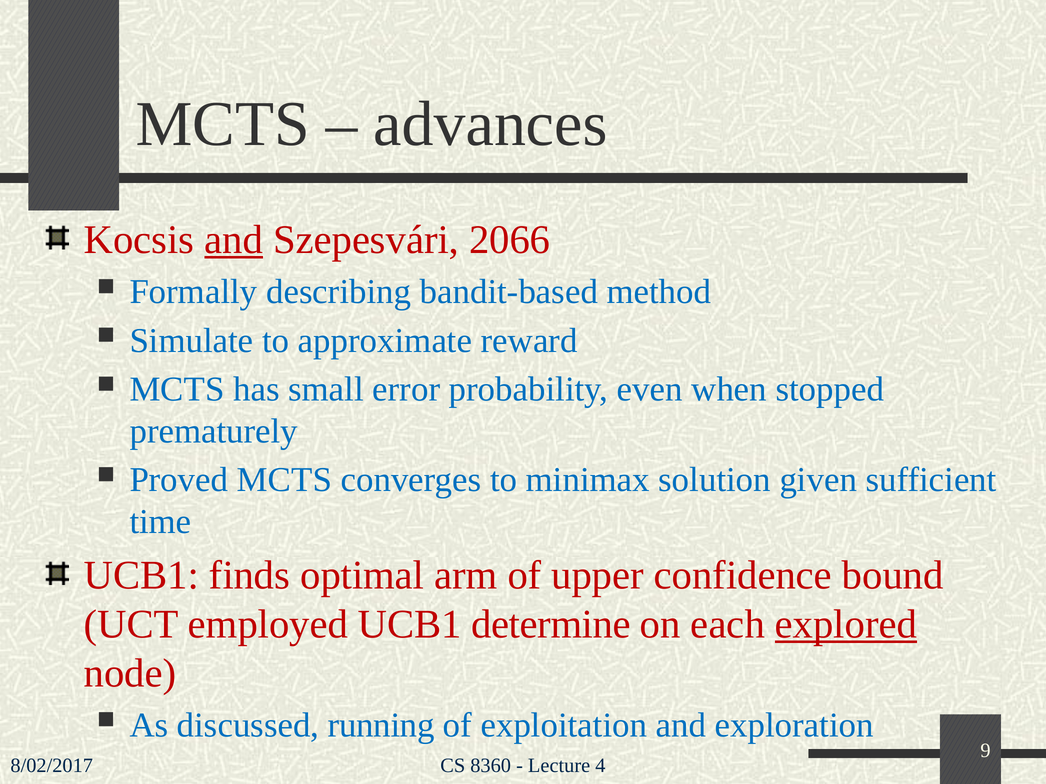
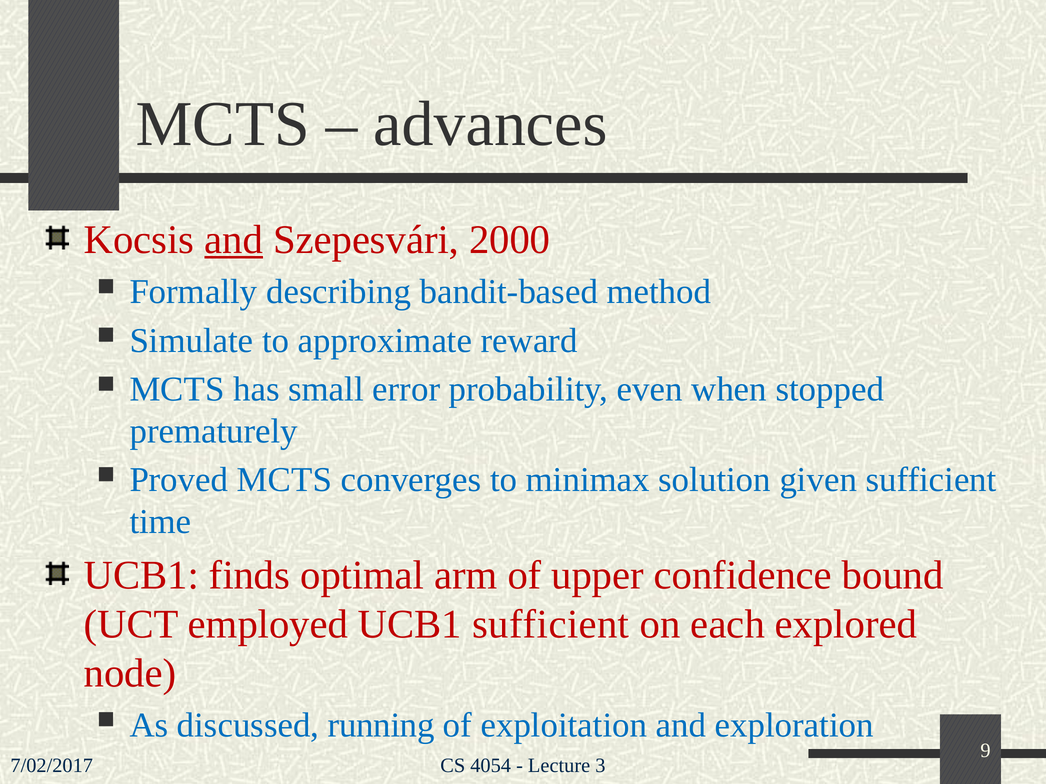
2066: 2066 -> 2000 (510, 240)
UCB1 determine: determine -> sufficient (551, 625)
explored underline: present -> none (846, 625)
8/02/2017: 8/02/2017 -> 7/02/2017 (52, 766)
8360: 8360 -> 4054 (491, 766)
4: 4 -> 3 (600, 766)
